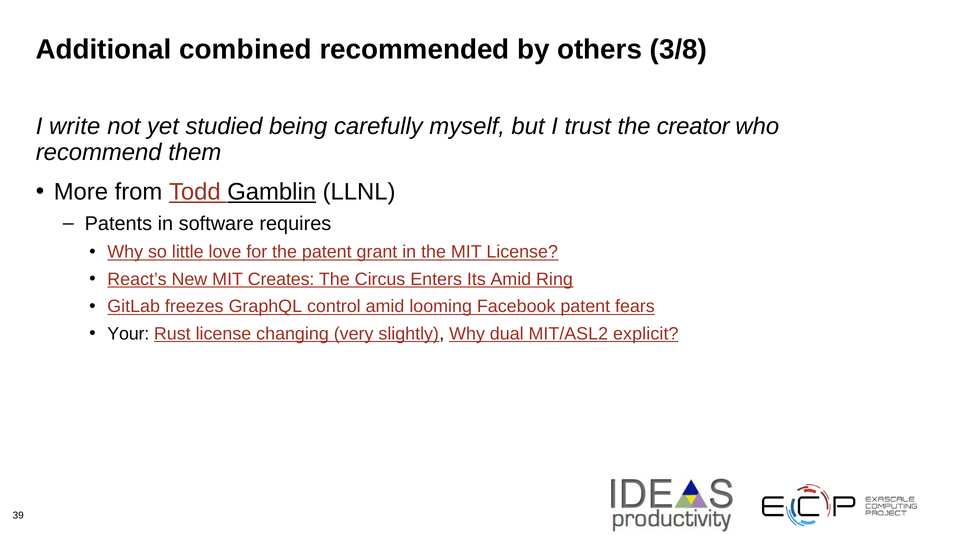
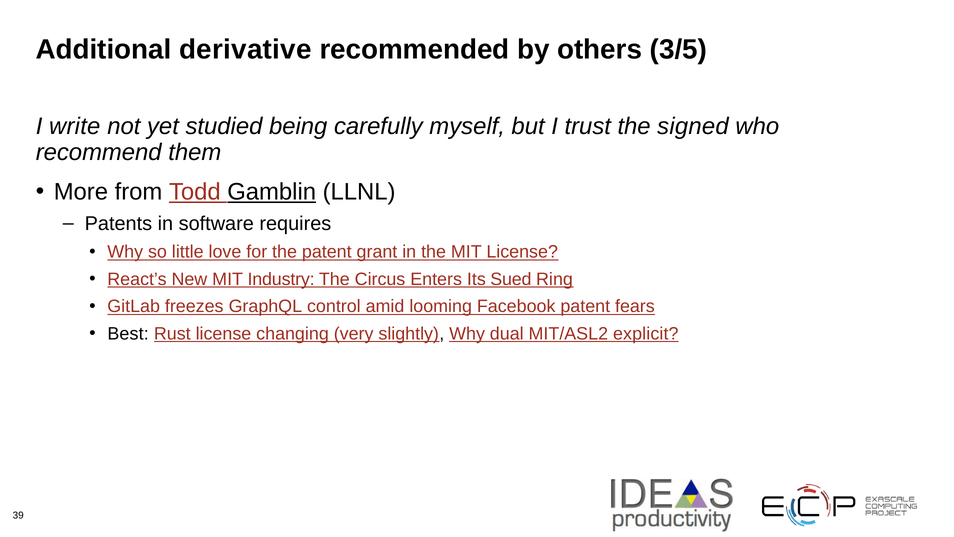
combined: combined -> derivative (245, 49)
3/8: 3/8 -> 3/5 (678, 49)
creator: creator -> signed (693, 126)
Creates: Creates -> Industry (281, 279)
Its Amid: Amid -> Sued (511, 279)
Your: Your -> Best (128, 334)
